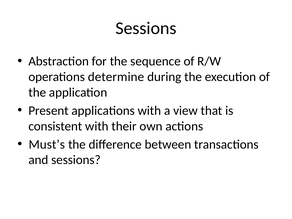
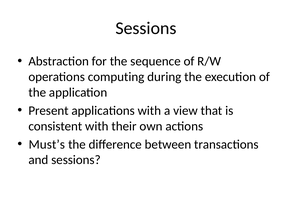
determine: determine -> computing (116, 77)
